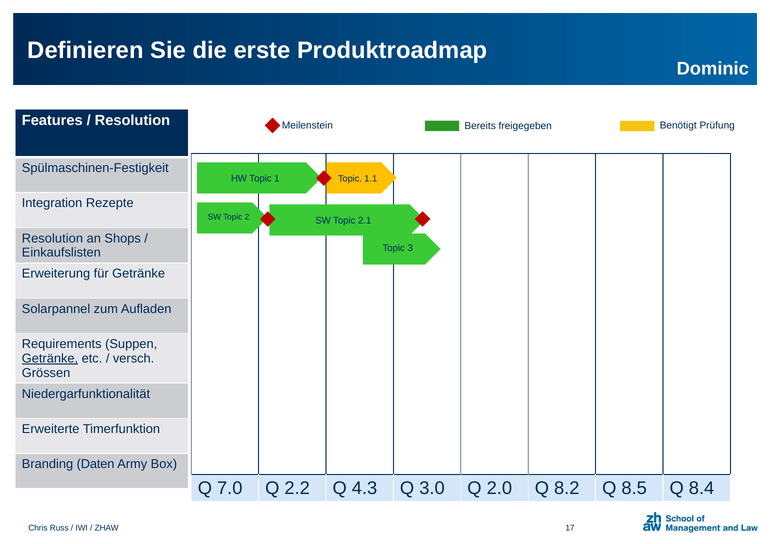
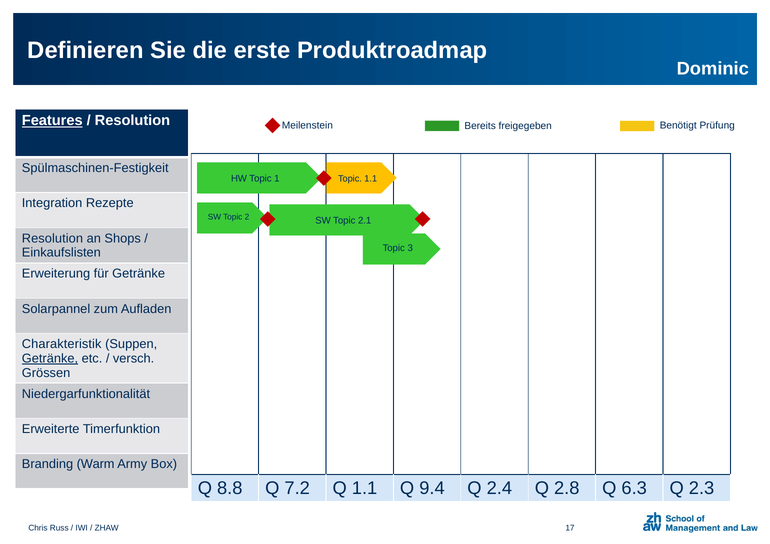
Features underline: none -> present (52, 121)
Requirements: Requirements -> Charakteristik (62, 344)
Daten: Daten -> Warm (96, 465)
7.0: 7.0 -> 8.8 (230, 489)
2.2: 2.2 -> 7.2 (297, 489)
Q 4.3: 4.3 -> 1.1 (365, 489)
3.0: 3.0 -> 9.4 (432, 489)
2.0: 2.0 -> 2.4 (499, 489)
8.2: 8.2 -> 2.8 (567, 489)
8.5: 8.5 -> 6.3 (634, 489)
8.4: 8.4 -> 2.3 (702, 489)
